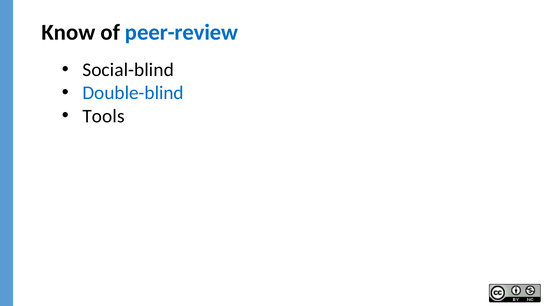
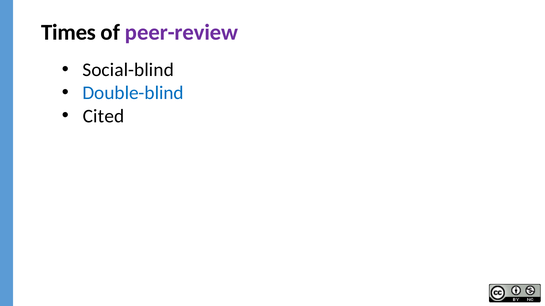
Know: Know -> Times (69, 32)
peer-review colour: blue -> purple (182, 32)
Tools: Tools -> Cited (104, 116)
